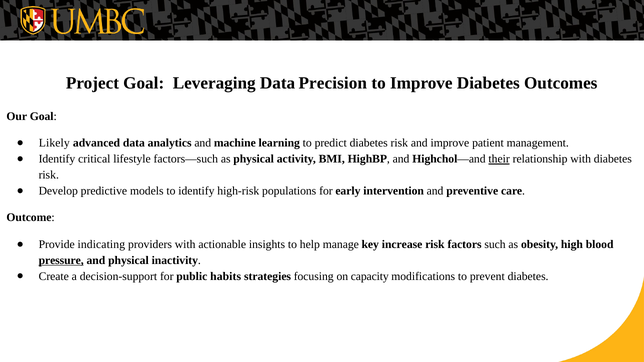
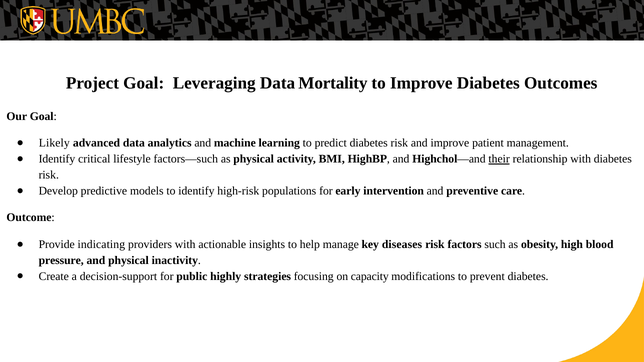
Precision: Precision -> Mortality (333, 83)
increase: increase -> diseases (402, 245)
pressure underline: present -> none (61, 260)
habits: habits -> highly (226, 276)
